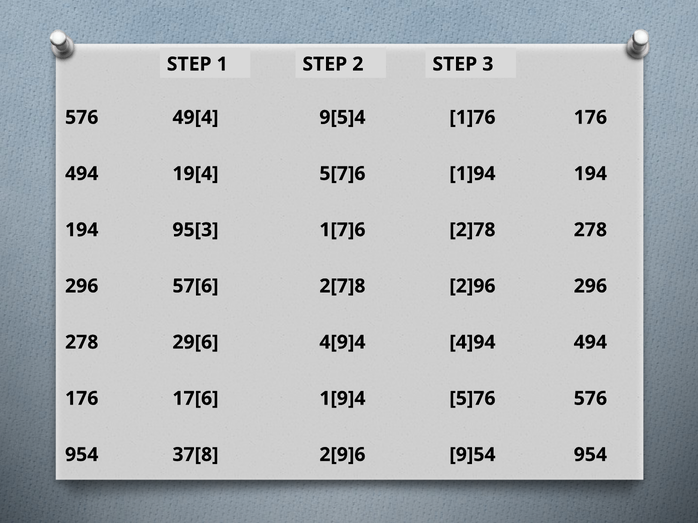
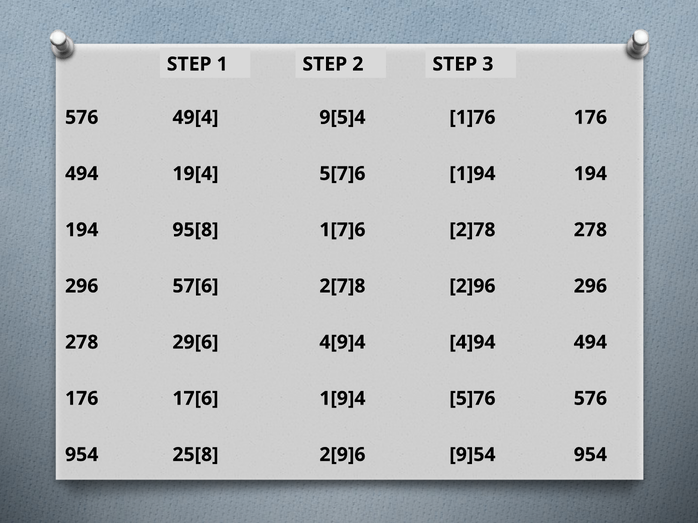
95[3: 95[3 -> 95[8 (195, 230)
37[8: 37[8 -> 25[8 (195, 455)
